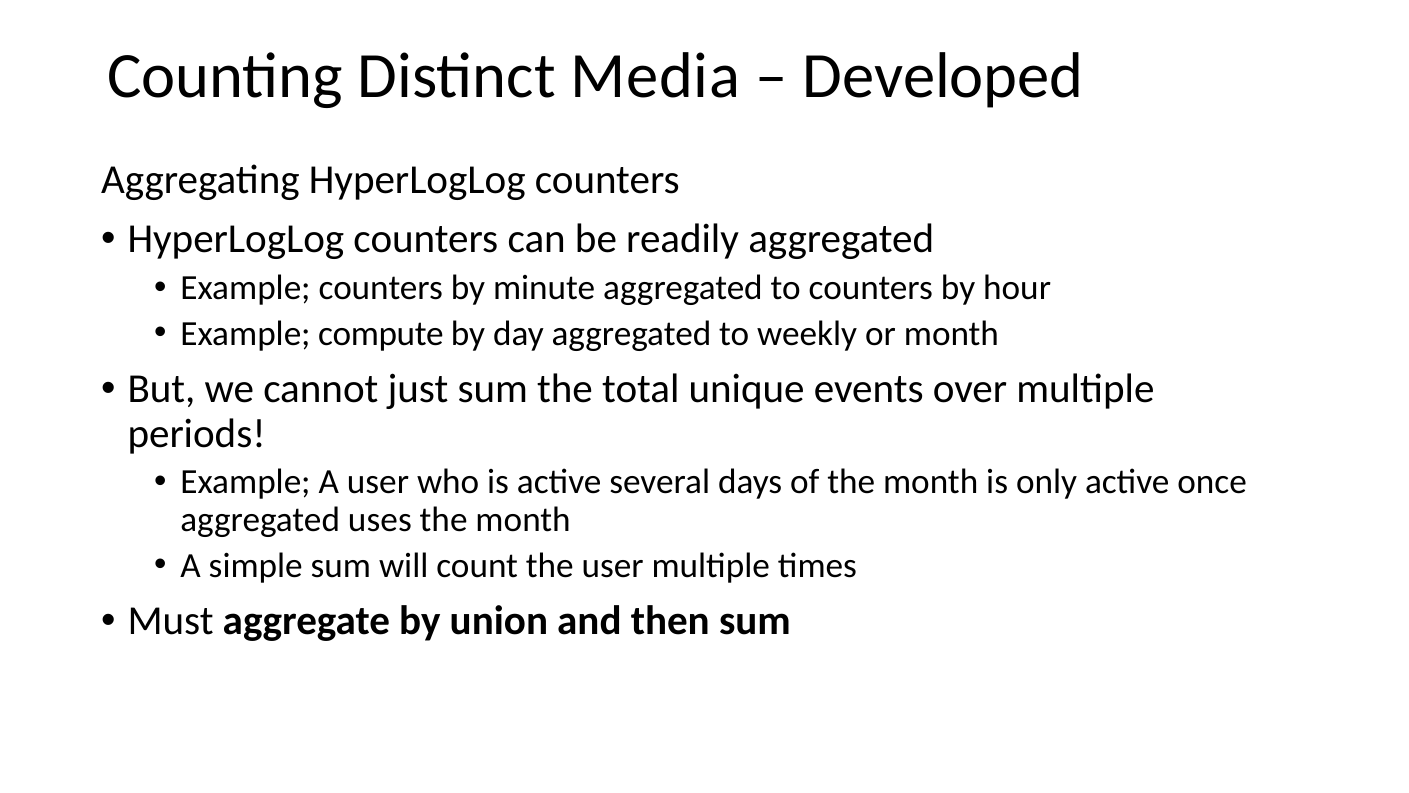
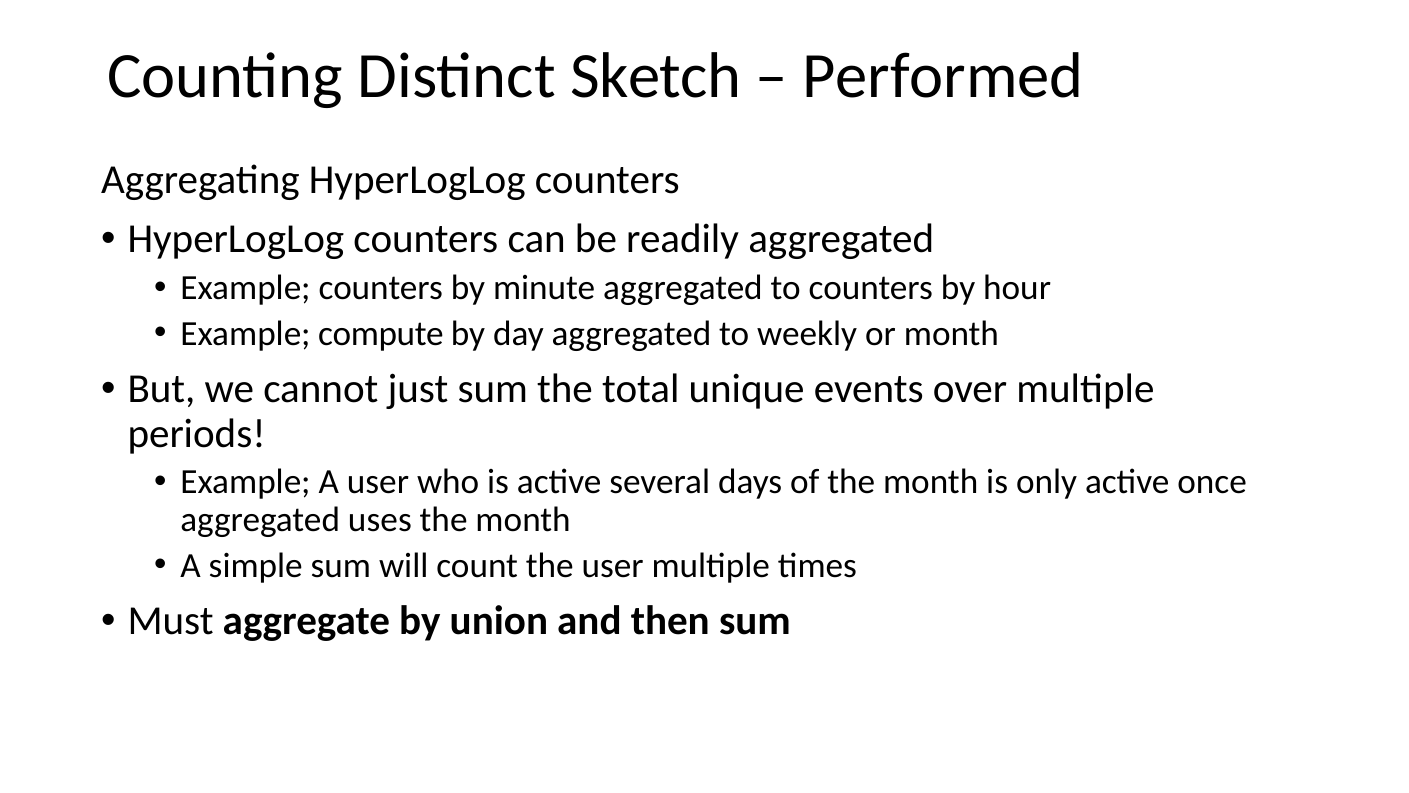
Media: Media -> Sketch (656, 76)
Developed: Developed -> Performed (943, 76)
